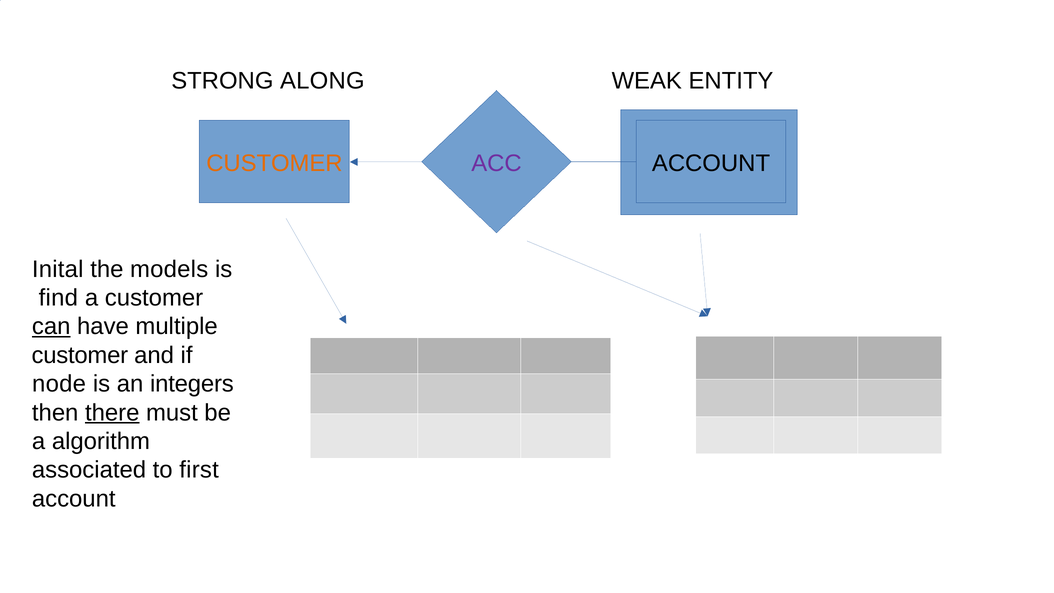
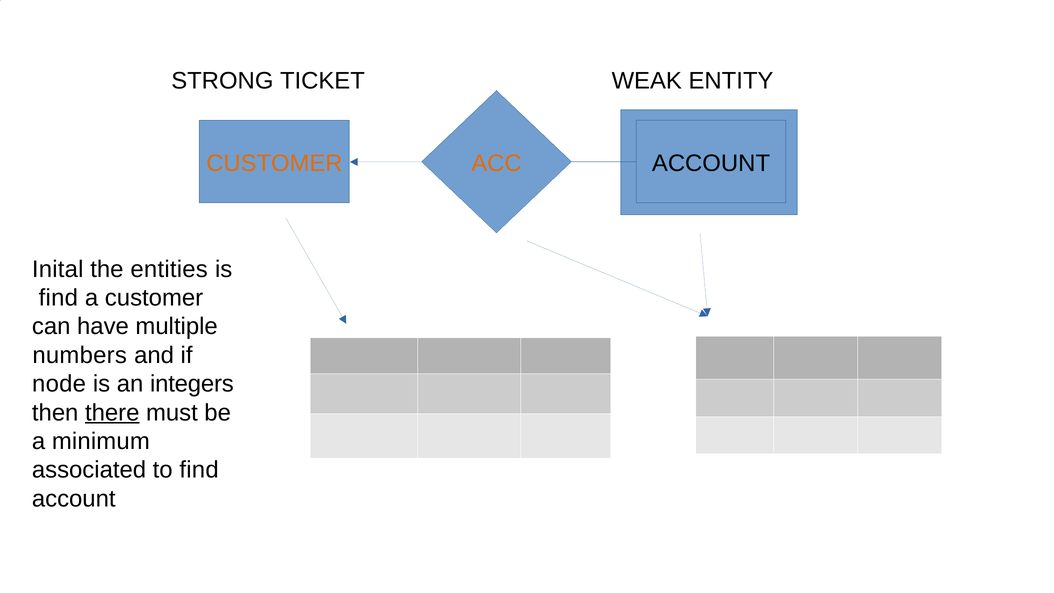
ALONG: ALONG -> TICKET (322, 81)
ACC colour: purple -> orange (497, 163)
models: models -> entities (169, 269)
can underline: present -> none (51, 327)
customer: customer -> numbers (80, 355)
algorithm: algorithm -> minimum (101, 441)
to first: first -> find (199, 470)
